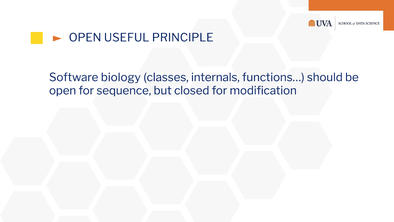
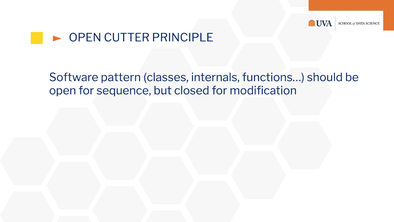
USEFUL: USEFUL -> CUTTER (127, 38)
biology: biology -> pattern (121, 77)
